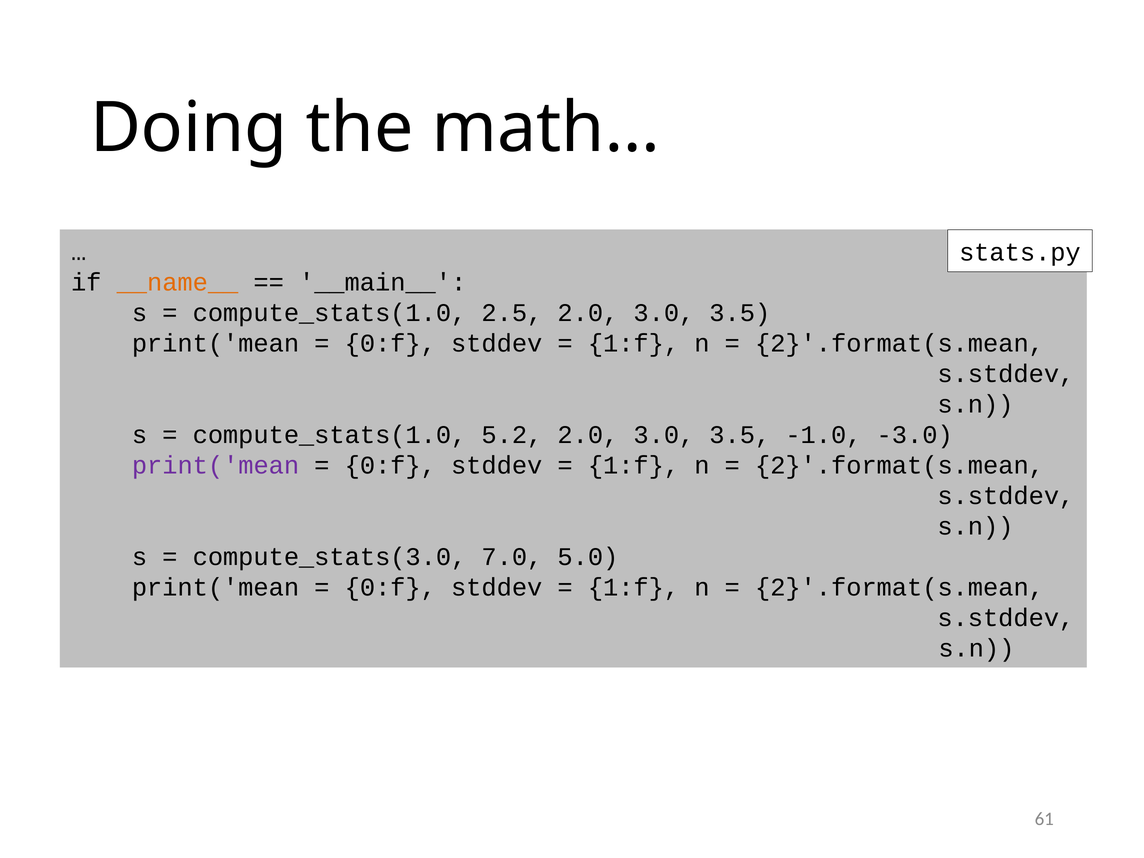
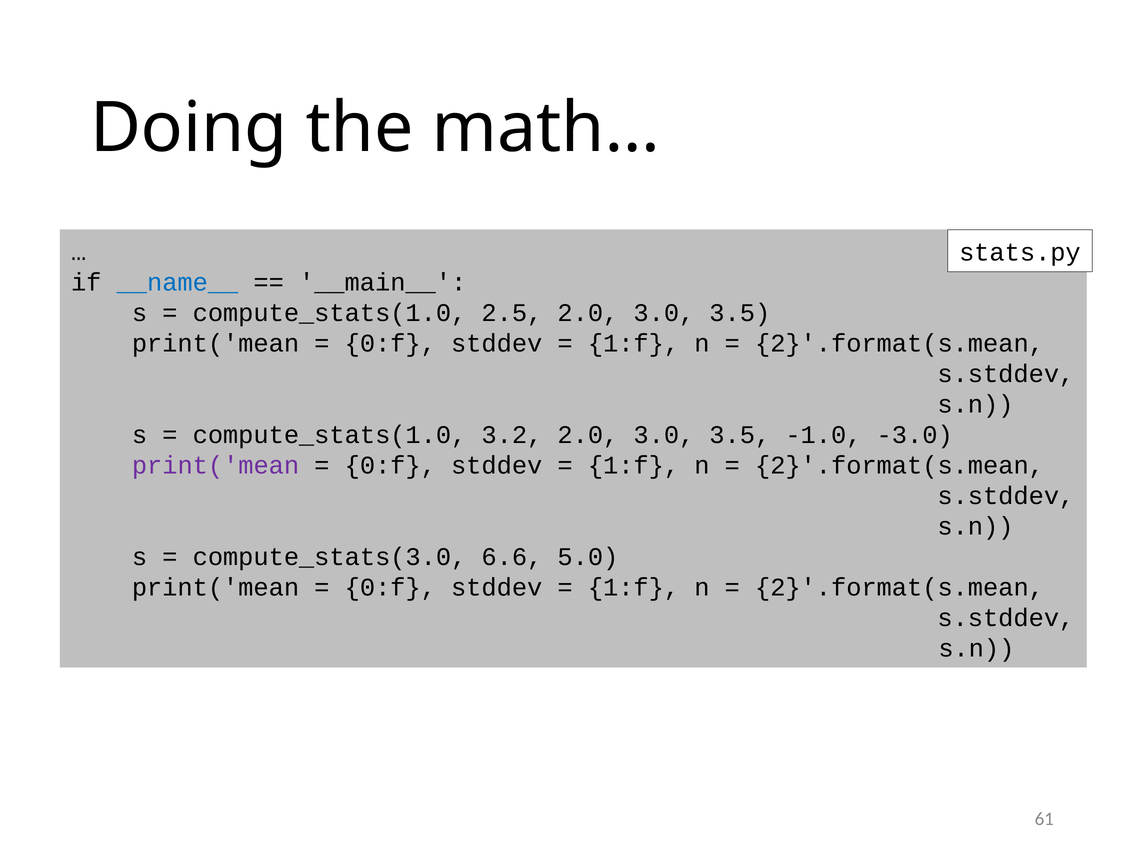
__name__ colour: orange -> blue (178, 283)
5.2: 5.2 -> 3.2 (512, 435)
7.0: 7.0 -> 6.6 (512, 557)
